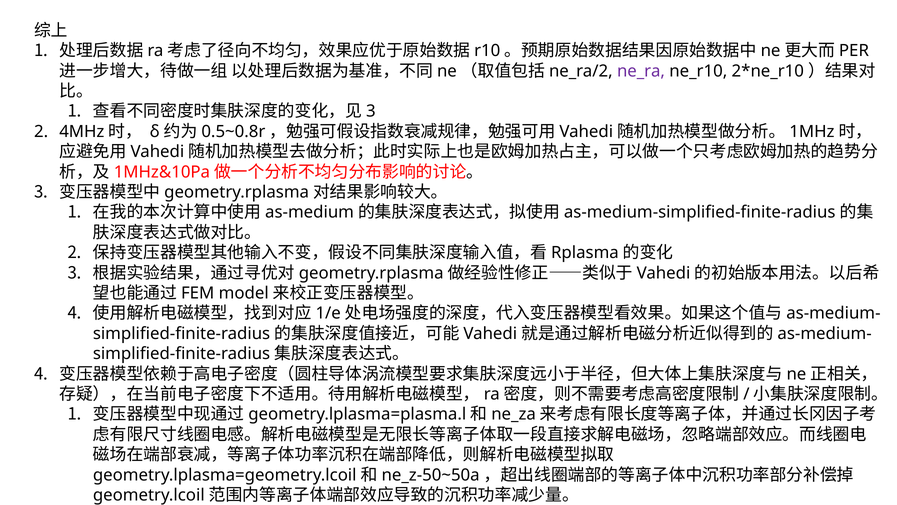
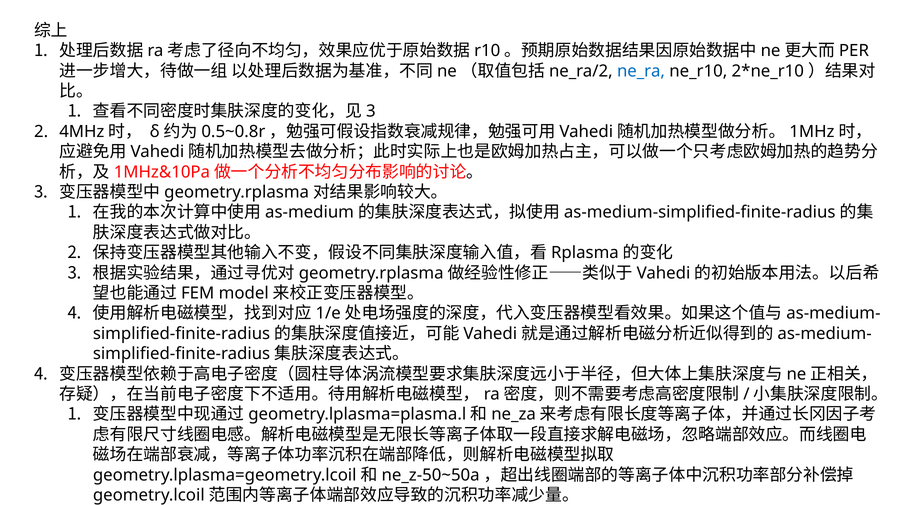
ne_ra colour: purple -> blue (641, 71)
